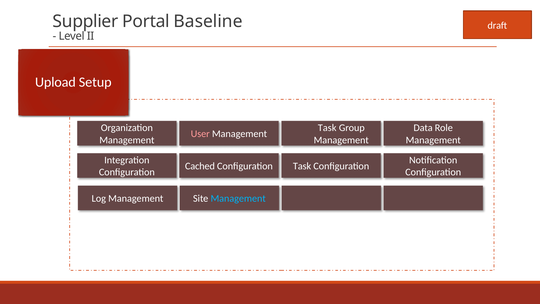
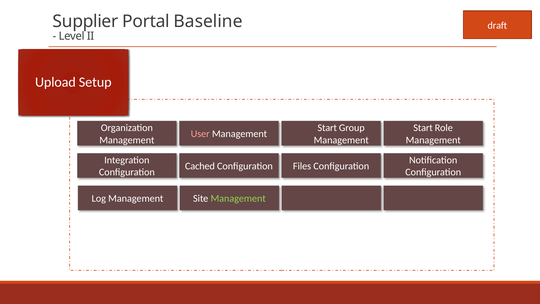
Task: Task -> Start (327, 128)
Data: Data -> Start (423, 128)
Configuration Task: Task -> Files (302, 166)
Management colour: light blue -> light green (238, 198)
